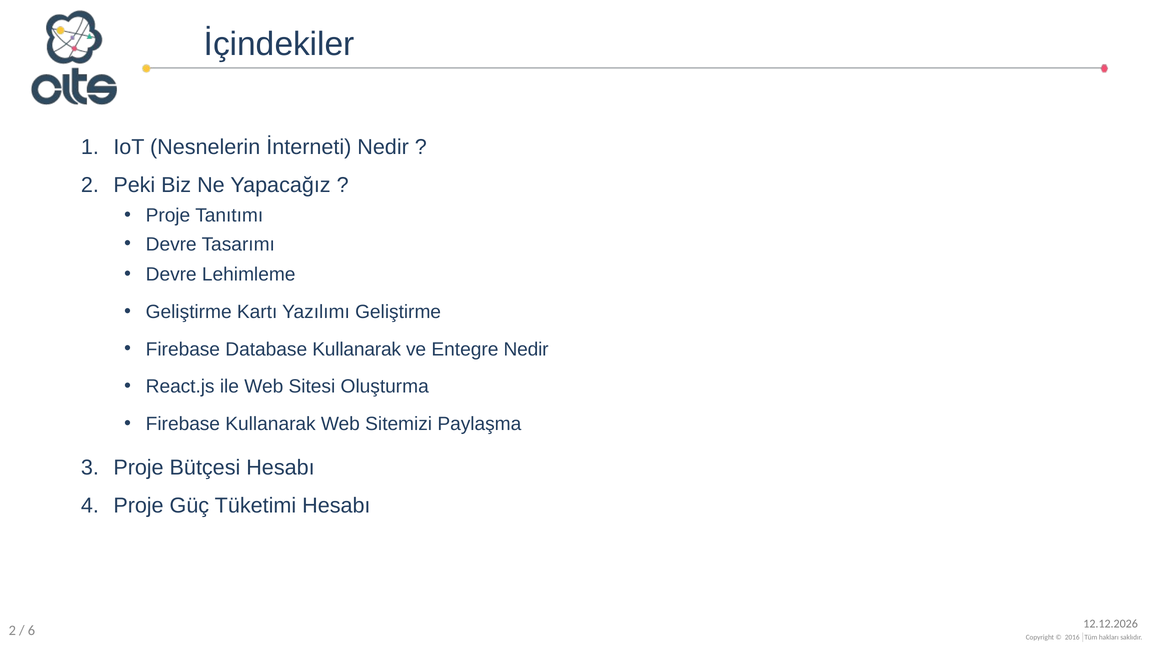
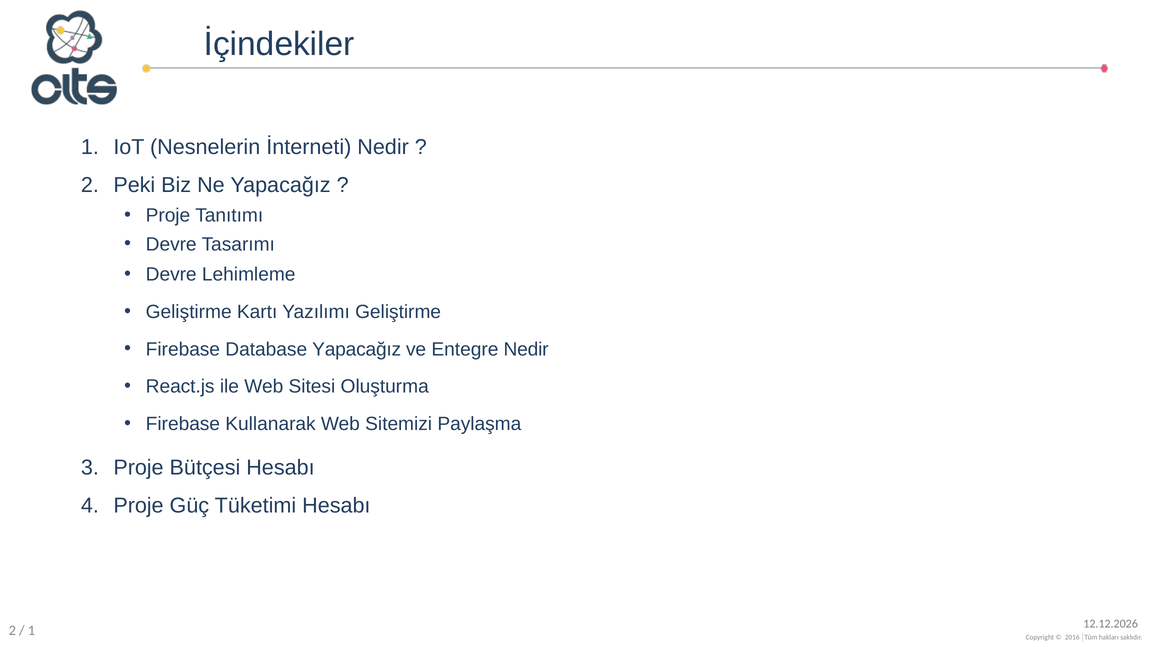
Database Kullanarak: Kullanarak -> Yapacağız (357, 350)
6: 6 -> 1 (31, 631)
